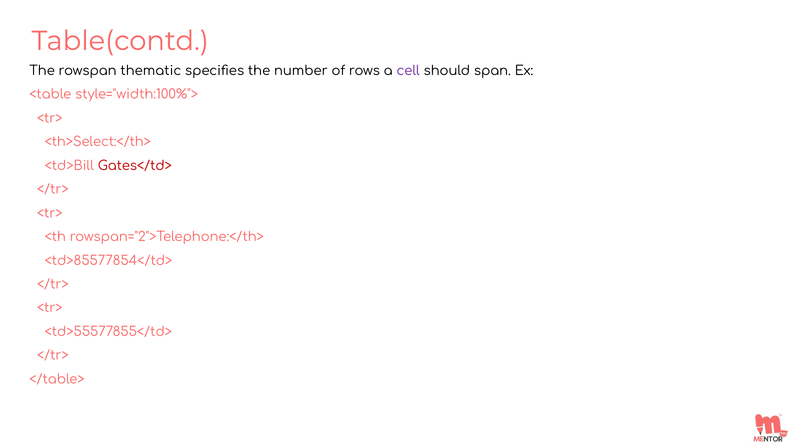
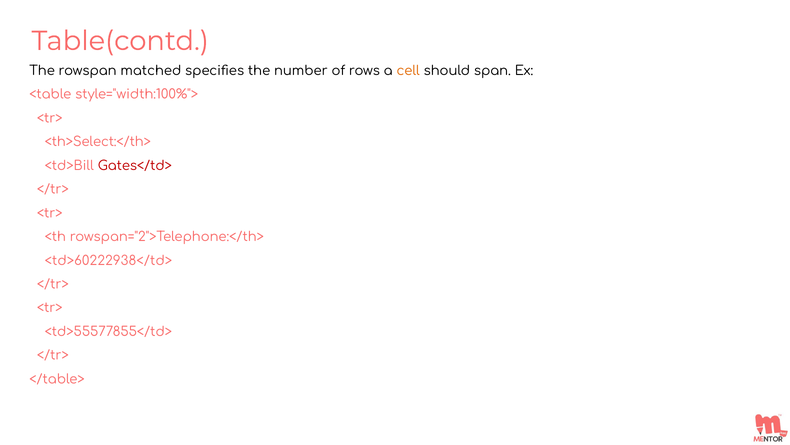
thematic: thematic -> matched (151, 71)
cell colour: purple -> orange (408, 71)
<td>85577854</td>: <td>85577854</td> -> <td>60222938</td> (108, 260)
